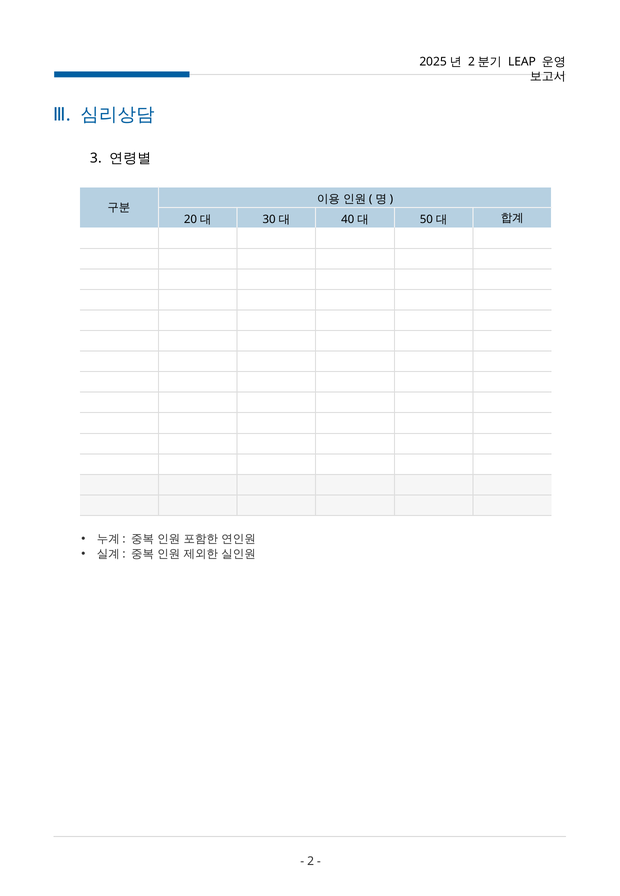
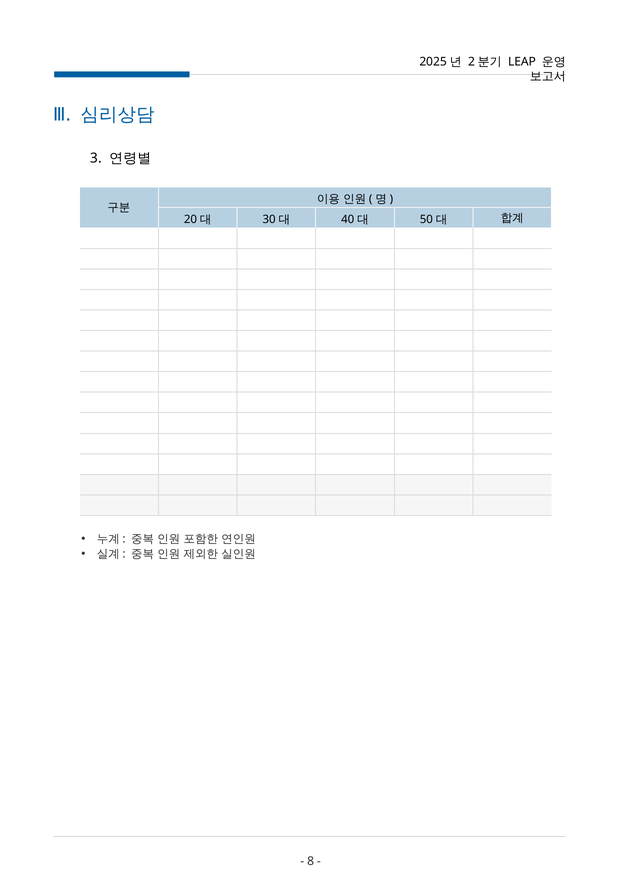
2: 2 -> 8 (311, 861)
